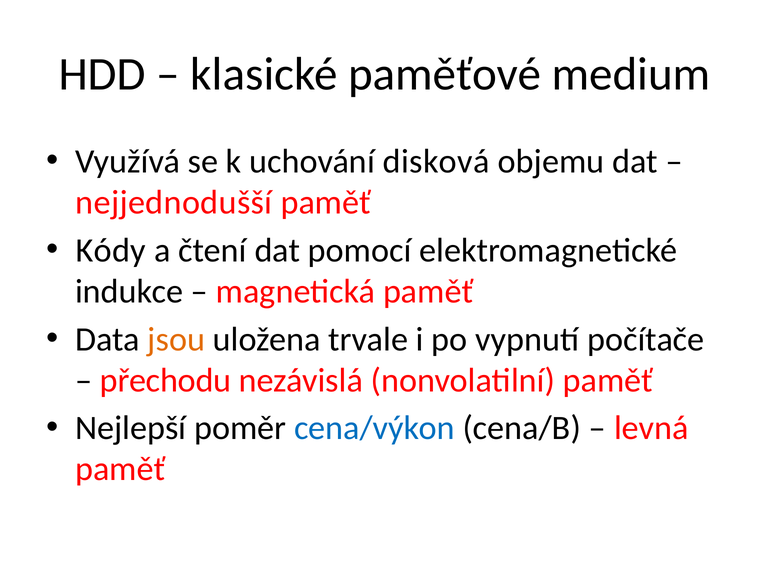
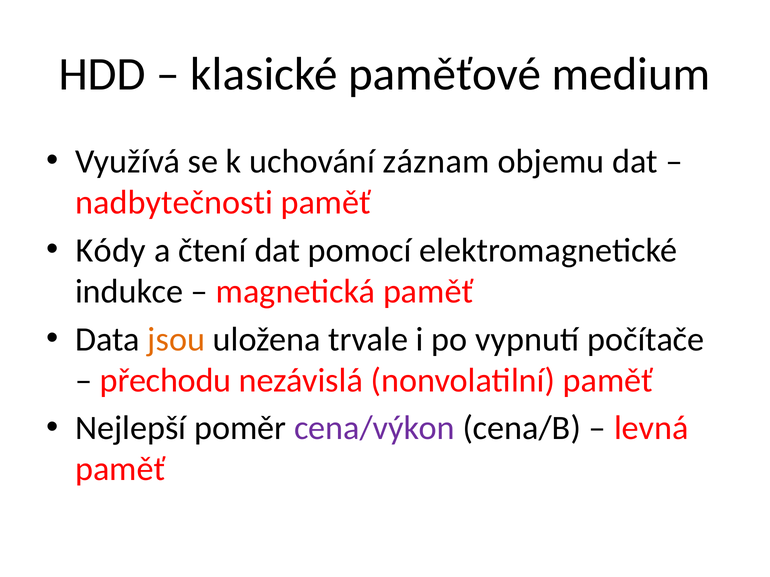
disková: disková -> záznam (436, 162)
nejjednodušší: nejjednodušší -> nadbytečnosti (174, 203)
cena/výkon colour: blue -> purple (374, 429)
